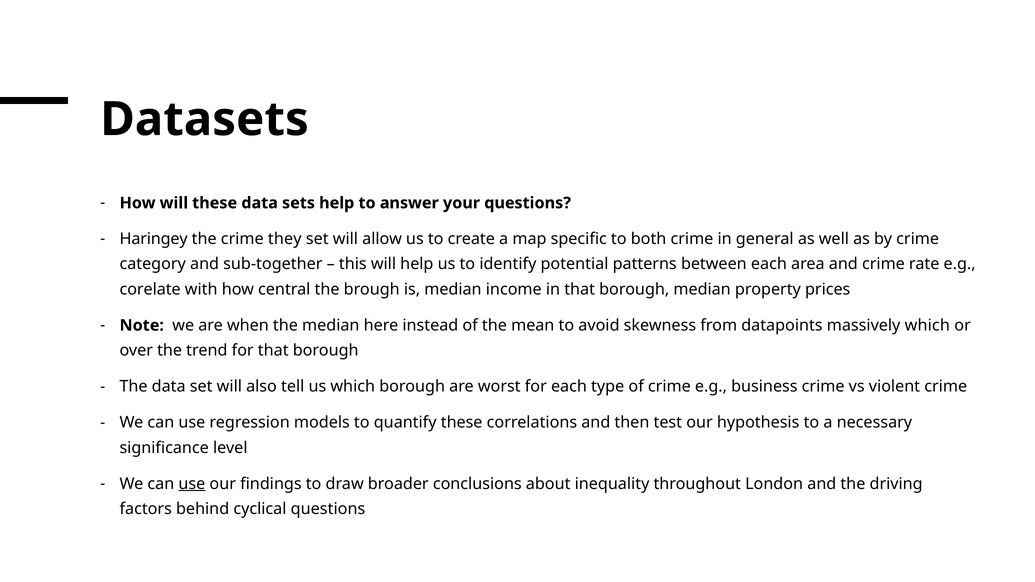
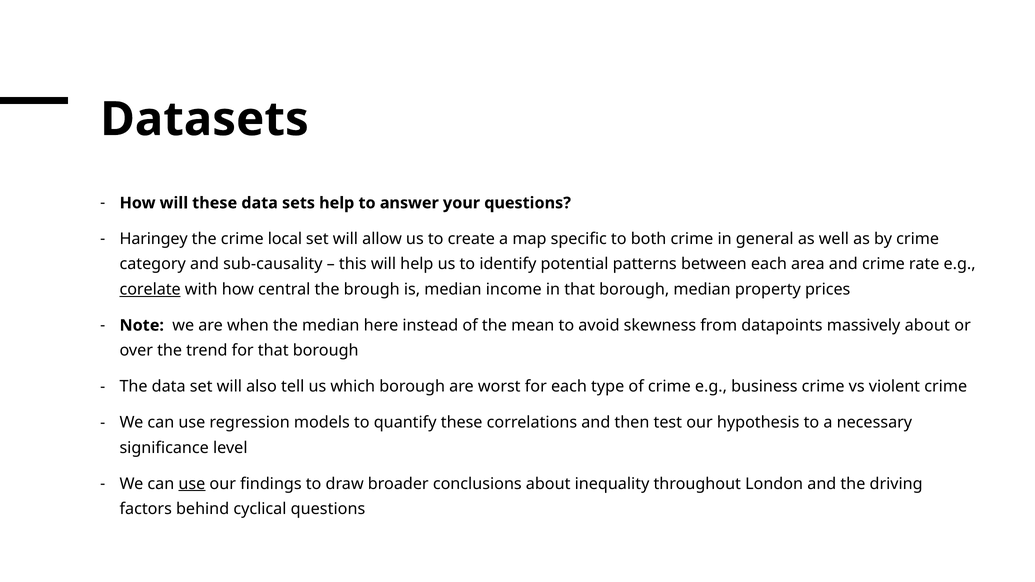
they: they -> local (285, 239)
sub-together: sub-together -> sub-causality (273, 264)
corelate underline: none -> present (150, 289)
massively which: which -> about (927, 325)
